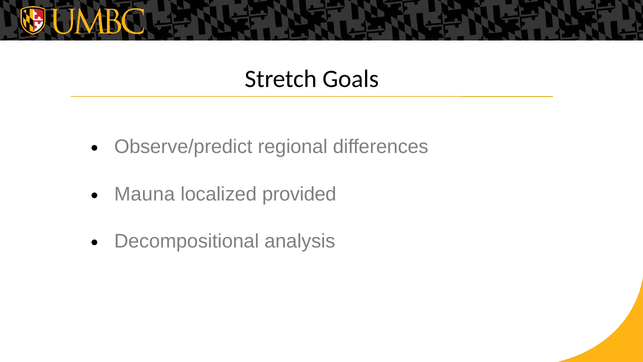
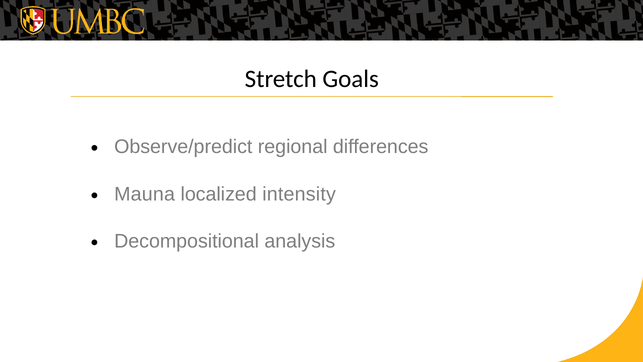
provided: provided -> intensity (299, 194)
